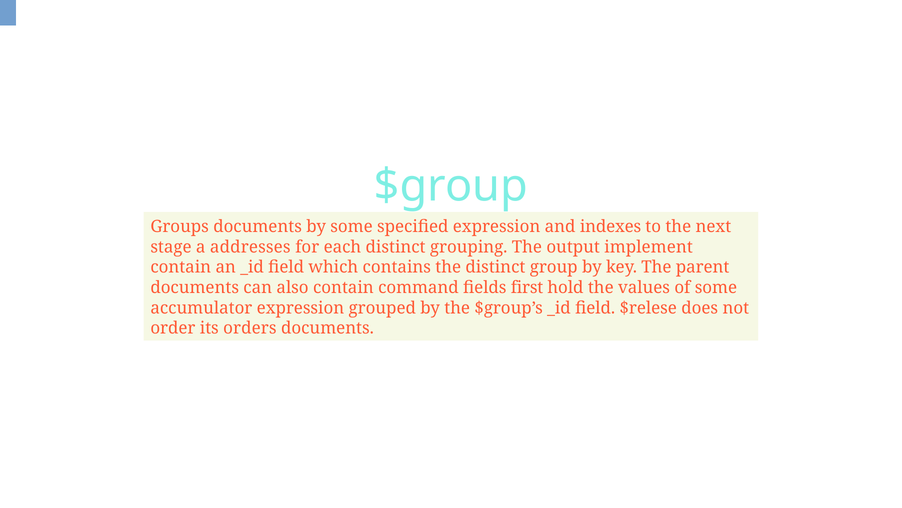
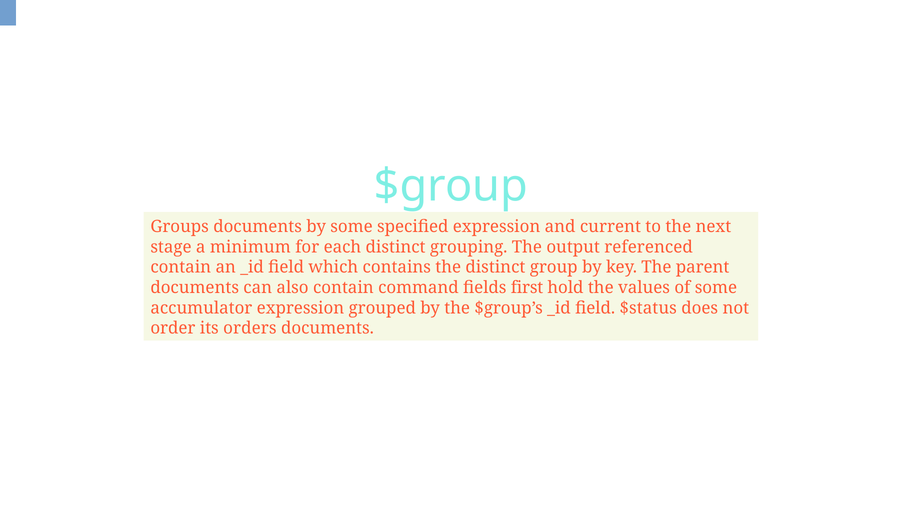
indexes: indexes -> current (610, 226)
addresses: addresses -> minimum (250, 247)
implement: implement -> referenced (649, 247)
$relese: $relese -> $status (648, 308)
